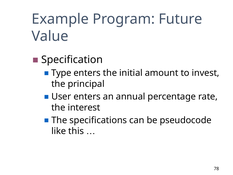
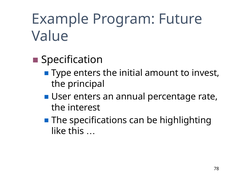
pseudocode: pseudocode -> highlighting (186, 120)
